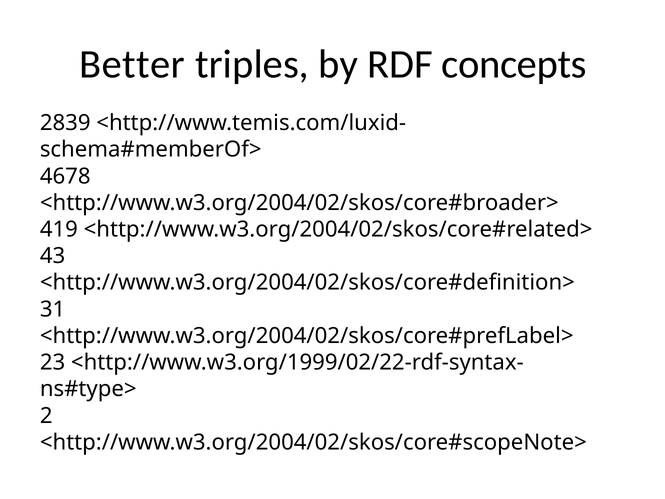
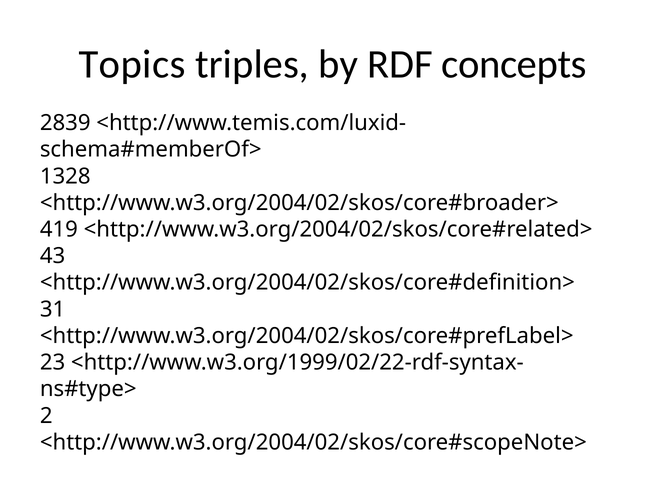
Better: Better -> Topics (132, 64)
4678: 4678 -> 1328 (65, 176)
